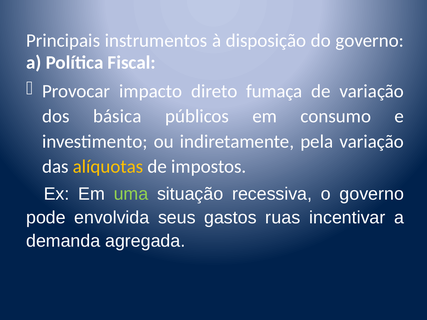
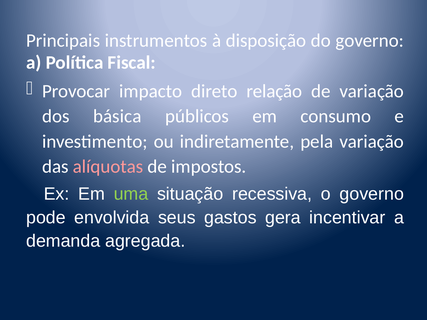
fumaça: fumaça -> relação (274, 91)
alíquotas colour: yellow -> pink (108, 167)
ruas: ruas -> gera (283, 218)
